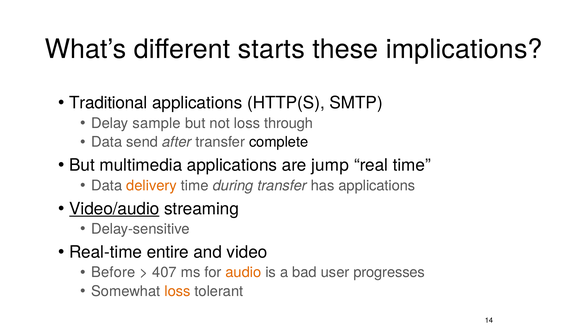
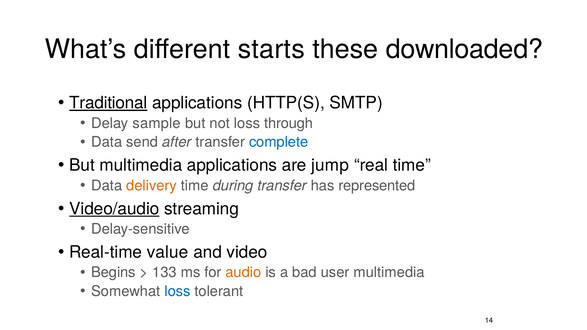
implications: implications -> downloaded (464, 49)
Traditional underline: none -> present (108, 103)
complete colour: black -> blue (279, 142)
has applications: applications -> represented (377, 186)
entire: entire -> value (168, 252)
Before: Before -> Begins (113, 273)
407: 407 -> 133 (164, 273)
user progresses: progresses -> multimedia (389, 273)
loss colour: orange -> blue (177, 291)
